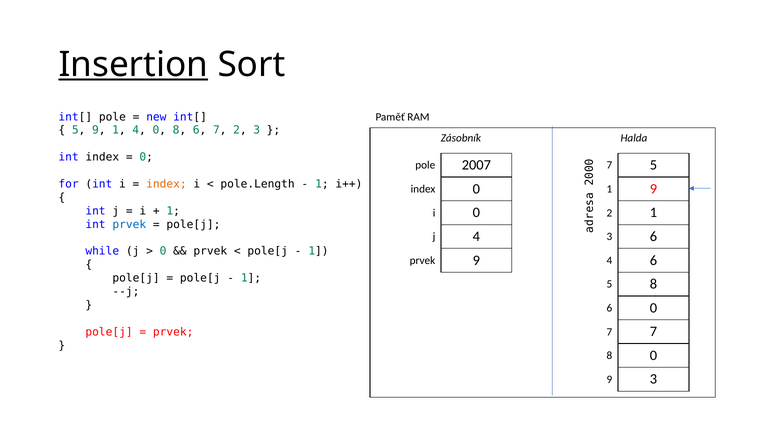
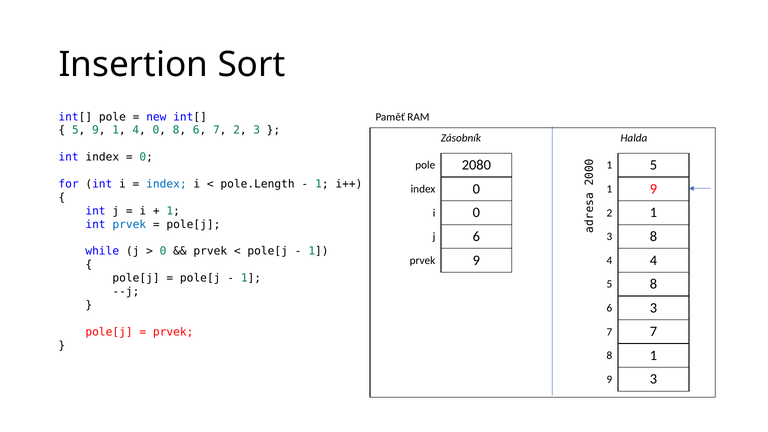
Insertion underline: present -> none (133, 65)
7: 7 -> 1 (609, 165)
2007: 2007 -> 2080 (476, 165)
index colour: orange -> blue (166, 184)
j 4: 4 -> 6 (476, 236)
3 6: 6 -> 8 (653, 236)
4 6: 6 -> 4 (653, 260)
6 0: 0 -> 3 (653, 308)
8 0: 0 -> 1 (653, 355)
